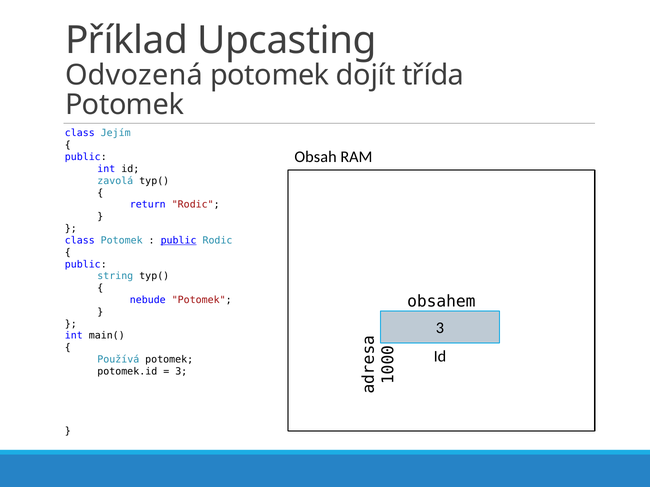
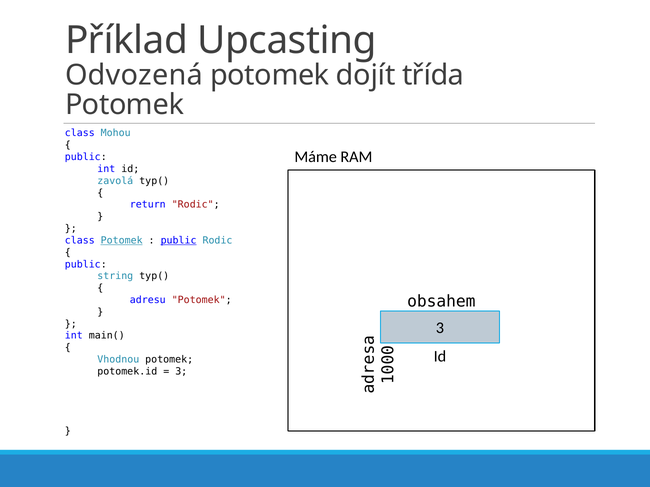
Jejím: Jejím -> Mohou (116, 133)
Obsah: Obsah -> Máme (316, 157)
Potomek underline: none -> present (122, 241)
nebude: nebude -> adresu (148, 300)
Používá: Používá -> Vhodnou (118, 360)
